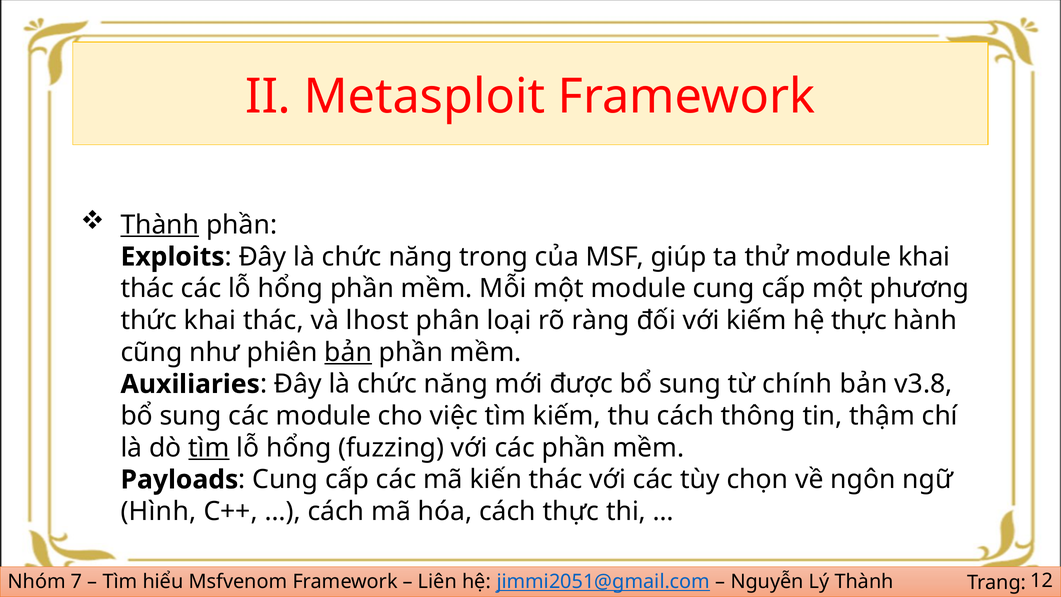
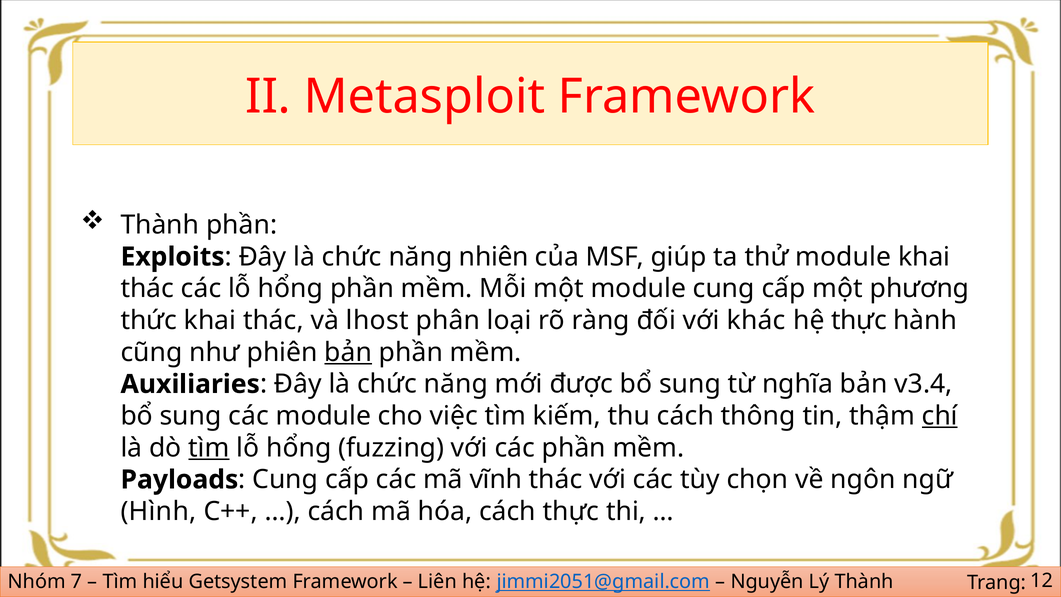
Thành underline: present -> none (160, 225)
trong: trong -> nhiên (494, 257)
với kiếm: kiếm -> khác (756, 320)
chính: chính -> nghĩa (798, 384)
v3.8: v3.8 -> v3.4 (923, 384)
chí underline: none -> present (940, 416)
kiến: kiến -> vĩnh (496, 480)
Msfvenom: Msfvenom -> Getsystem (238, 581)
